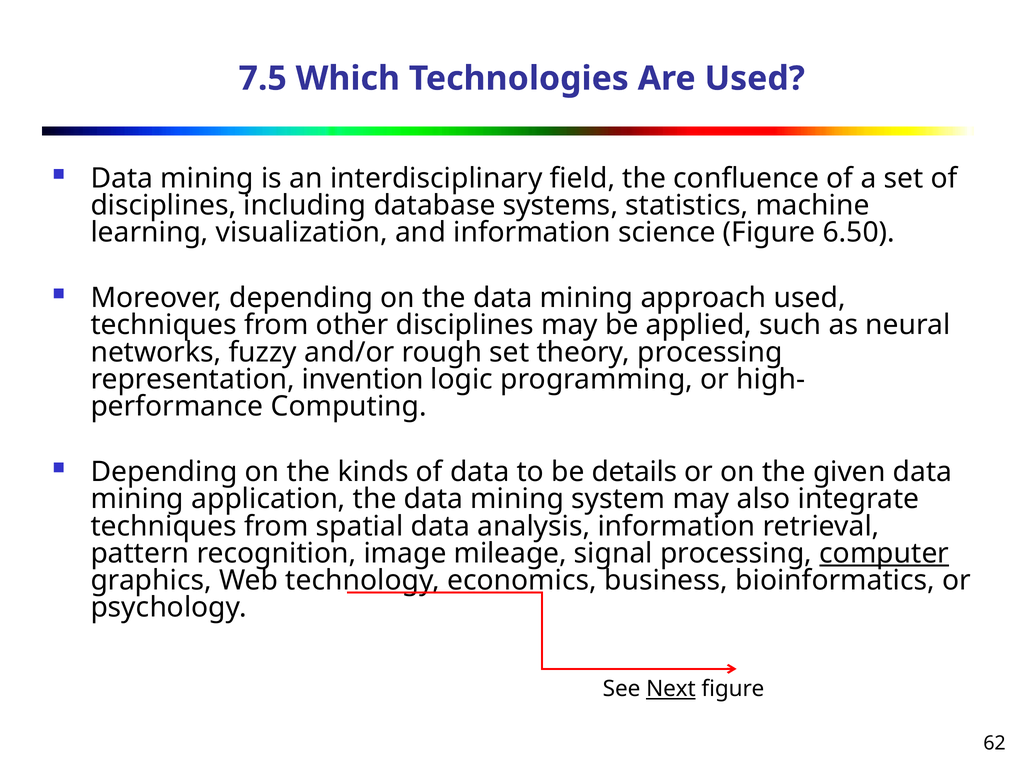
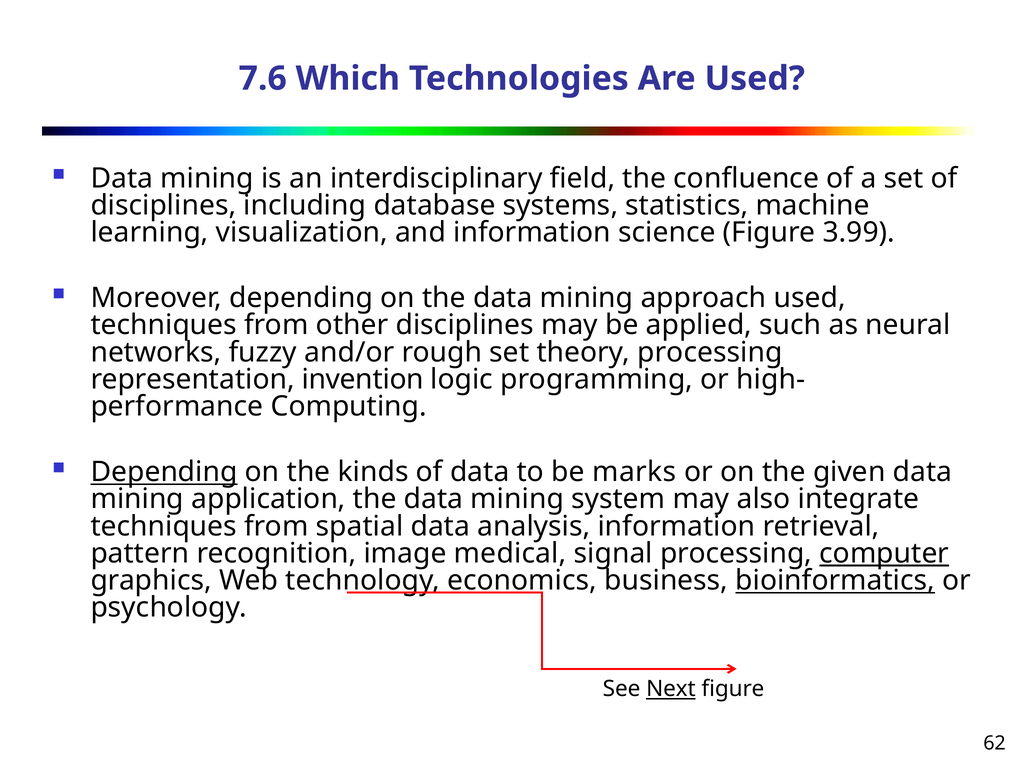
7.5: 7.5 -> 7.6 (263, 79)
6.50: 6.50 -> 3.99 (859, 233)
Depending underline: none -> present (164, 472)
details: details -> marks (634, 472)
mileage: mileage -> medical (510, 553)
bioinformatics underline: none -> present (835, 580)
